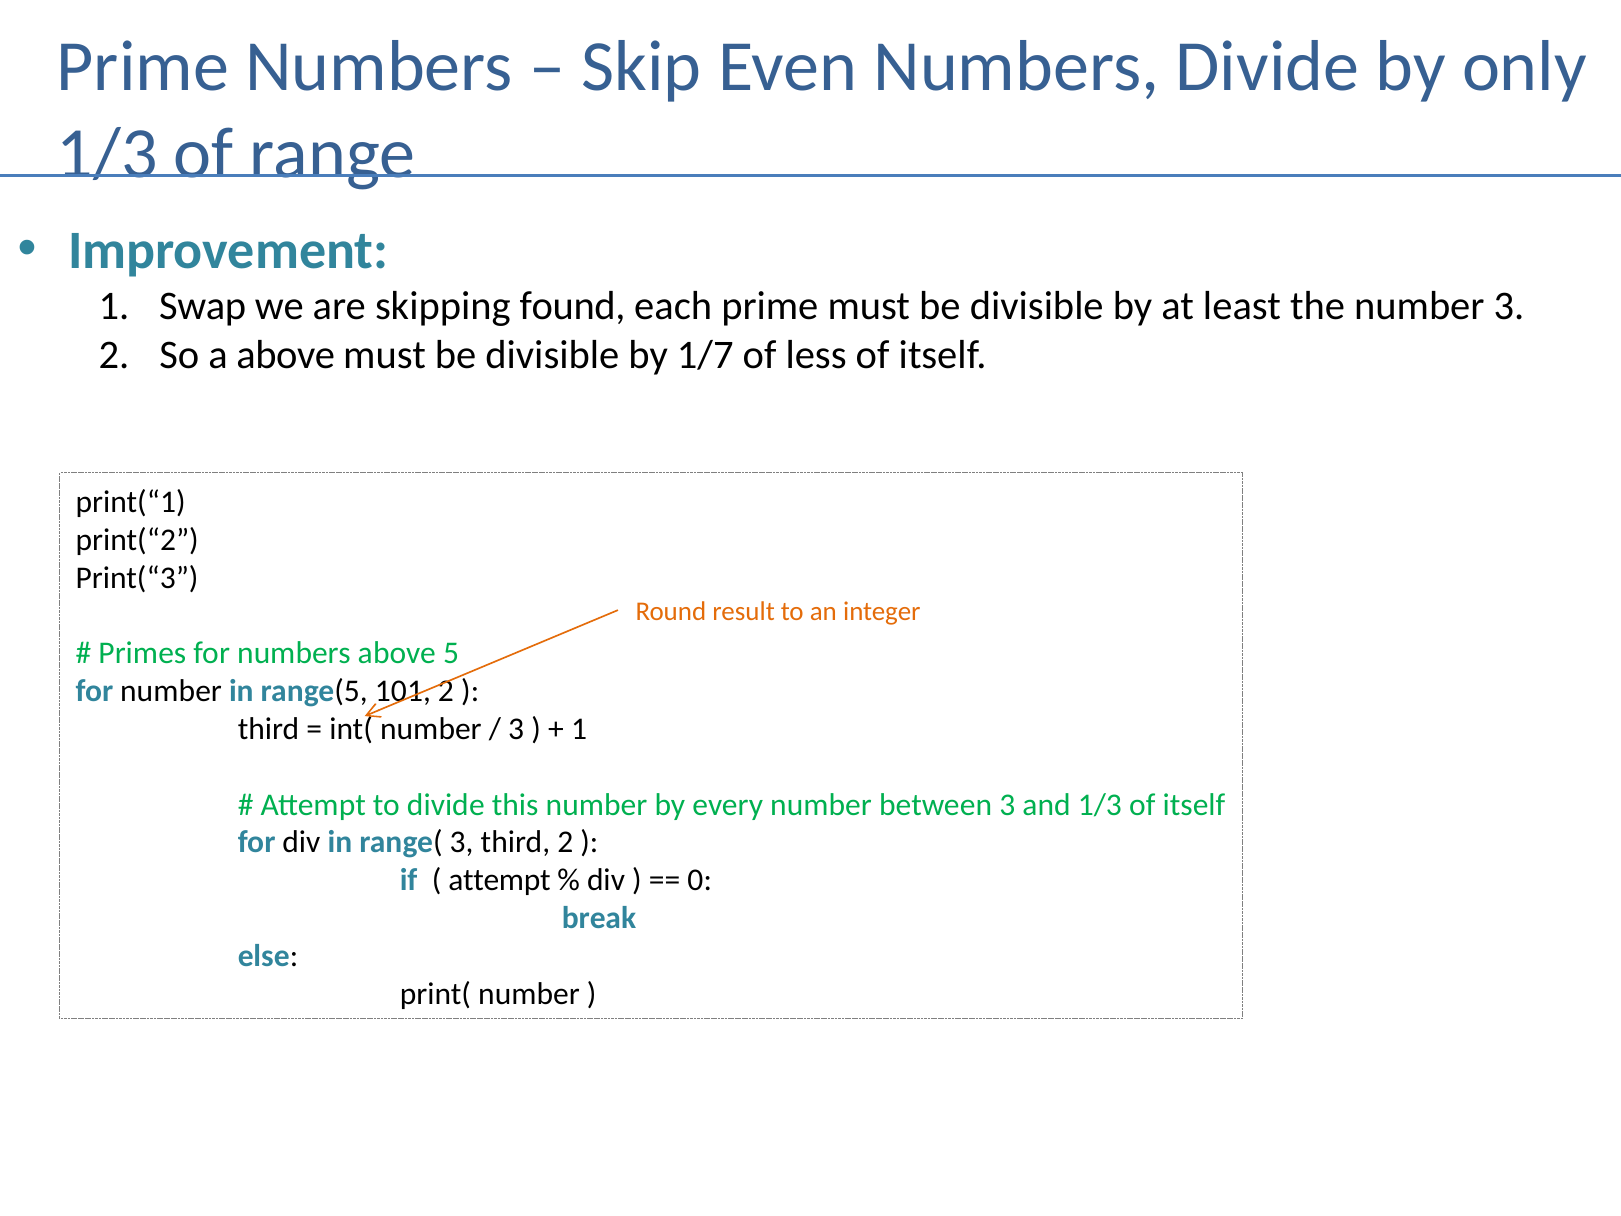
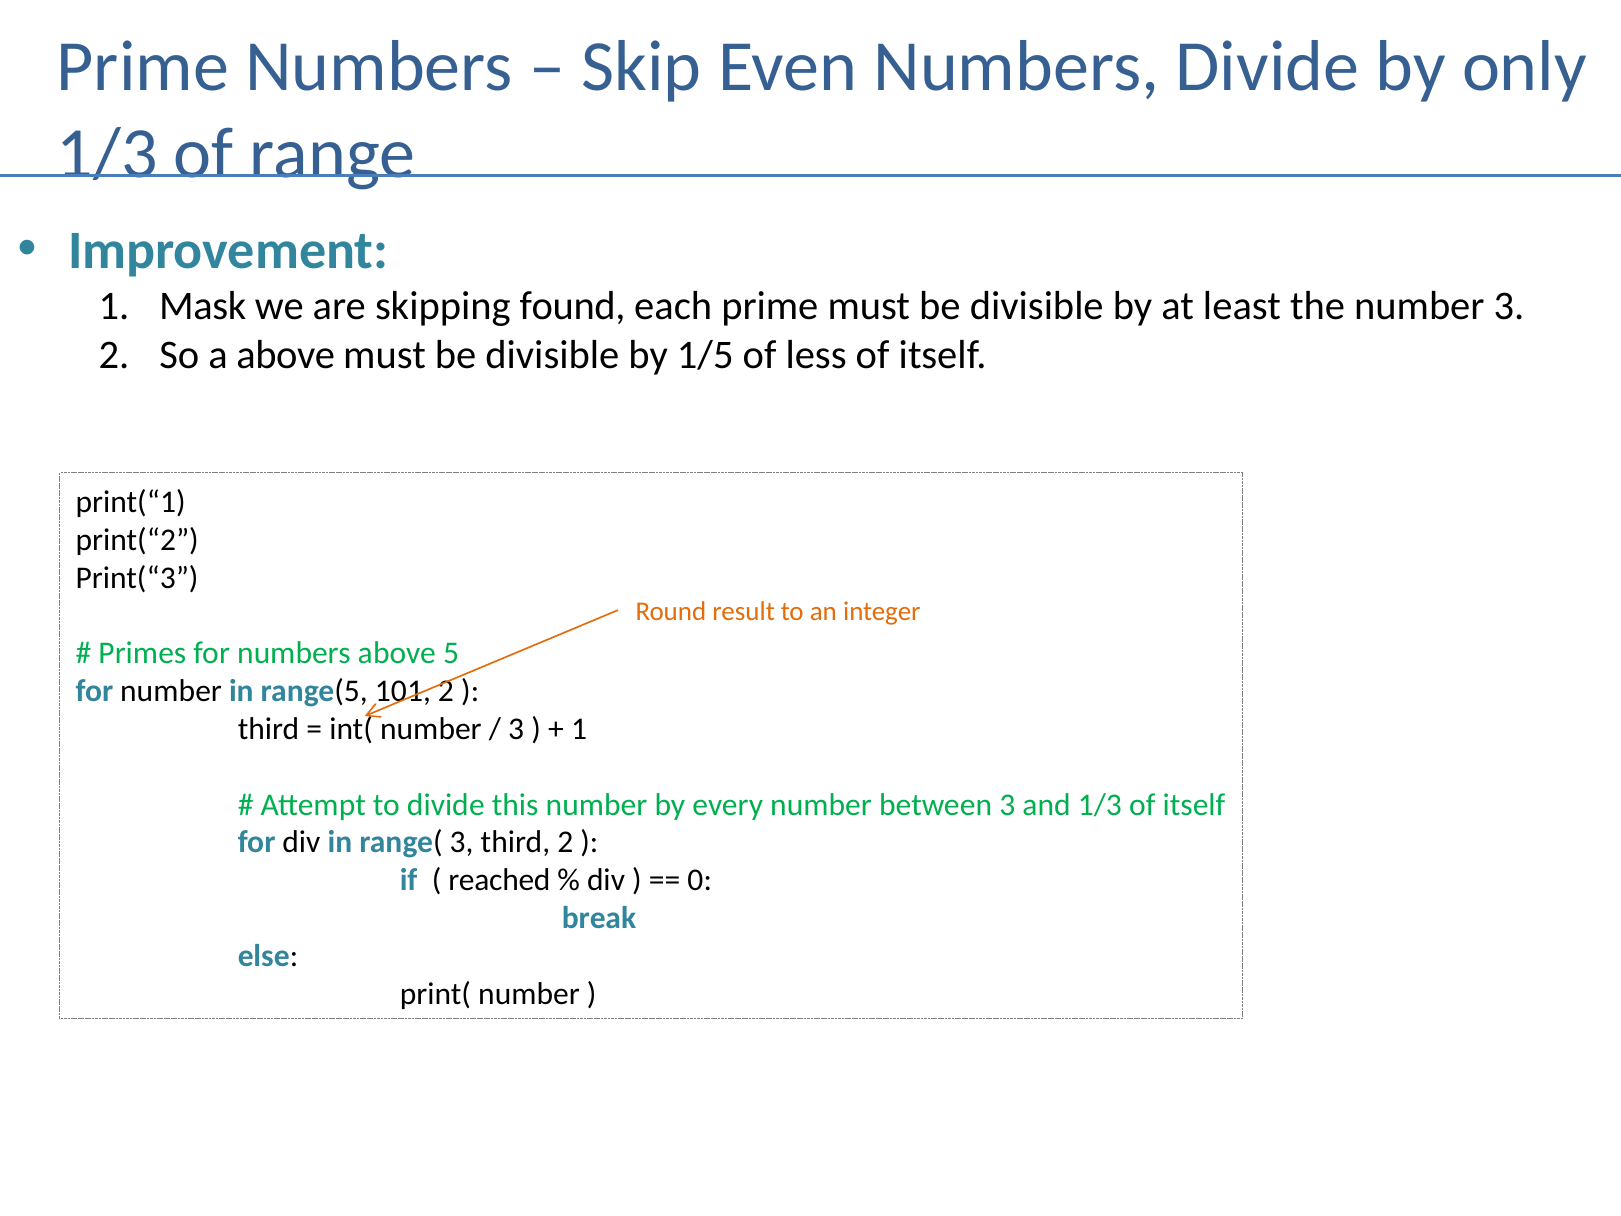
Swap: Swap -> Mask (203, 306)
1/7: 1/7 -> 1/5 (705, 355)
attempt: attempt -> reached (499, 880)
